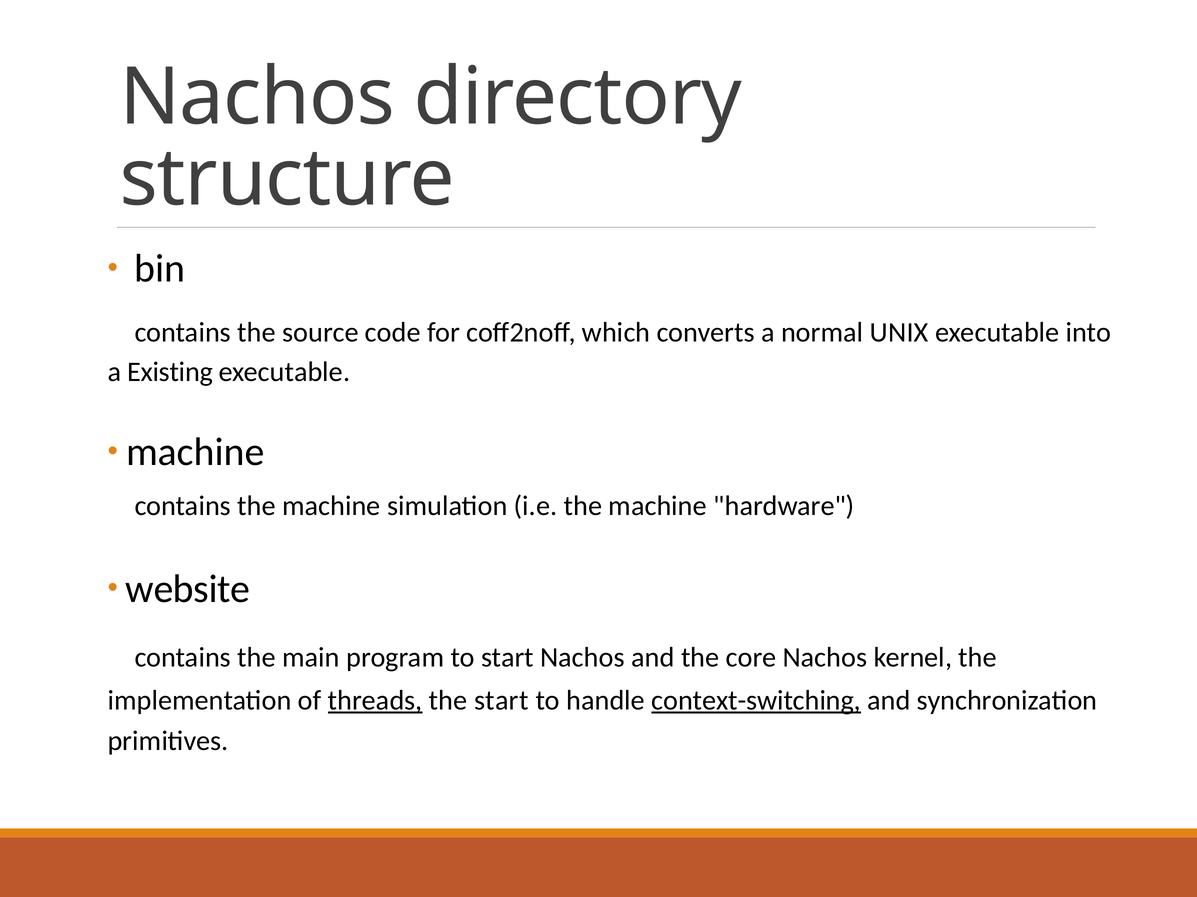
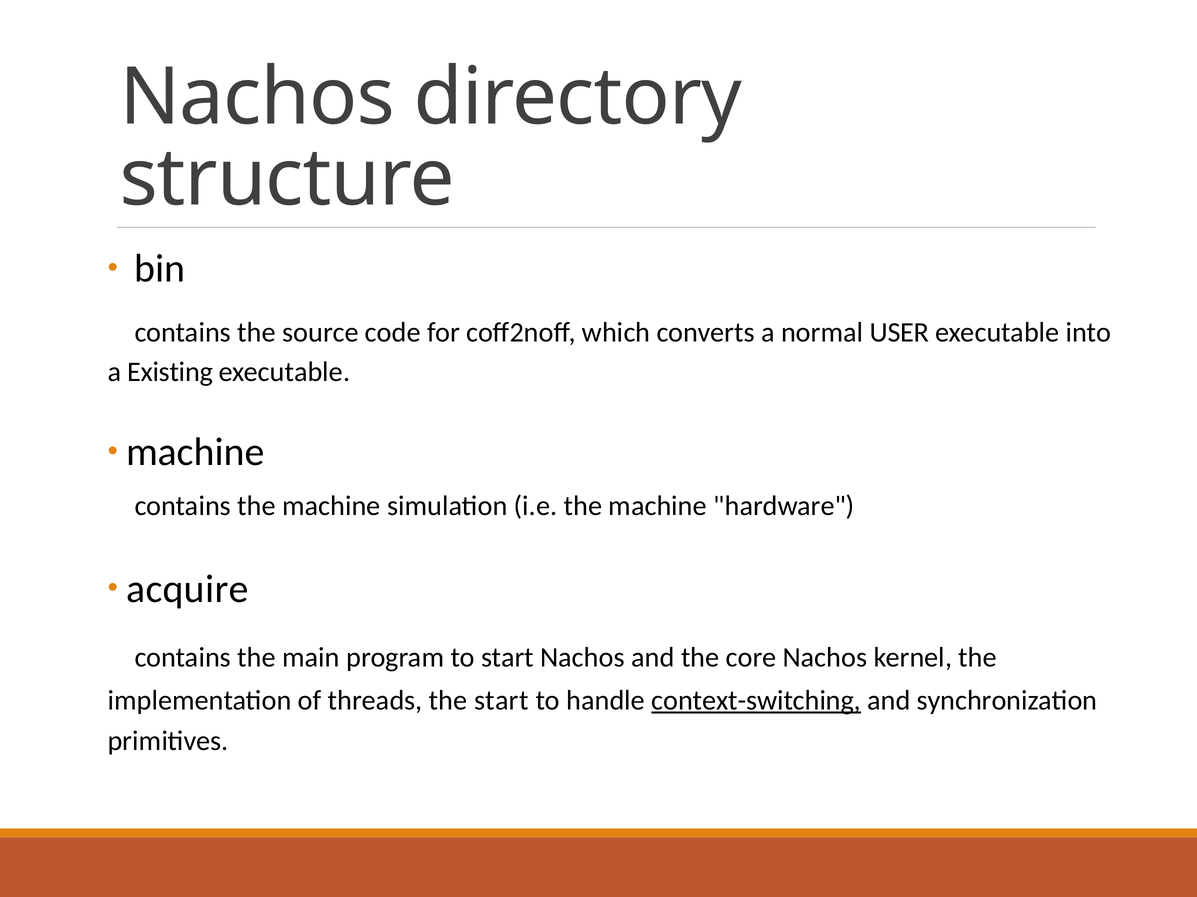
UNIX: UNIX -> USER (899, 333)
website: website -> acquire (187, 589)
threads underline: present -> none (375, 701)
